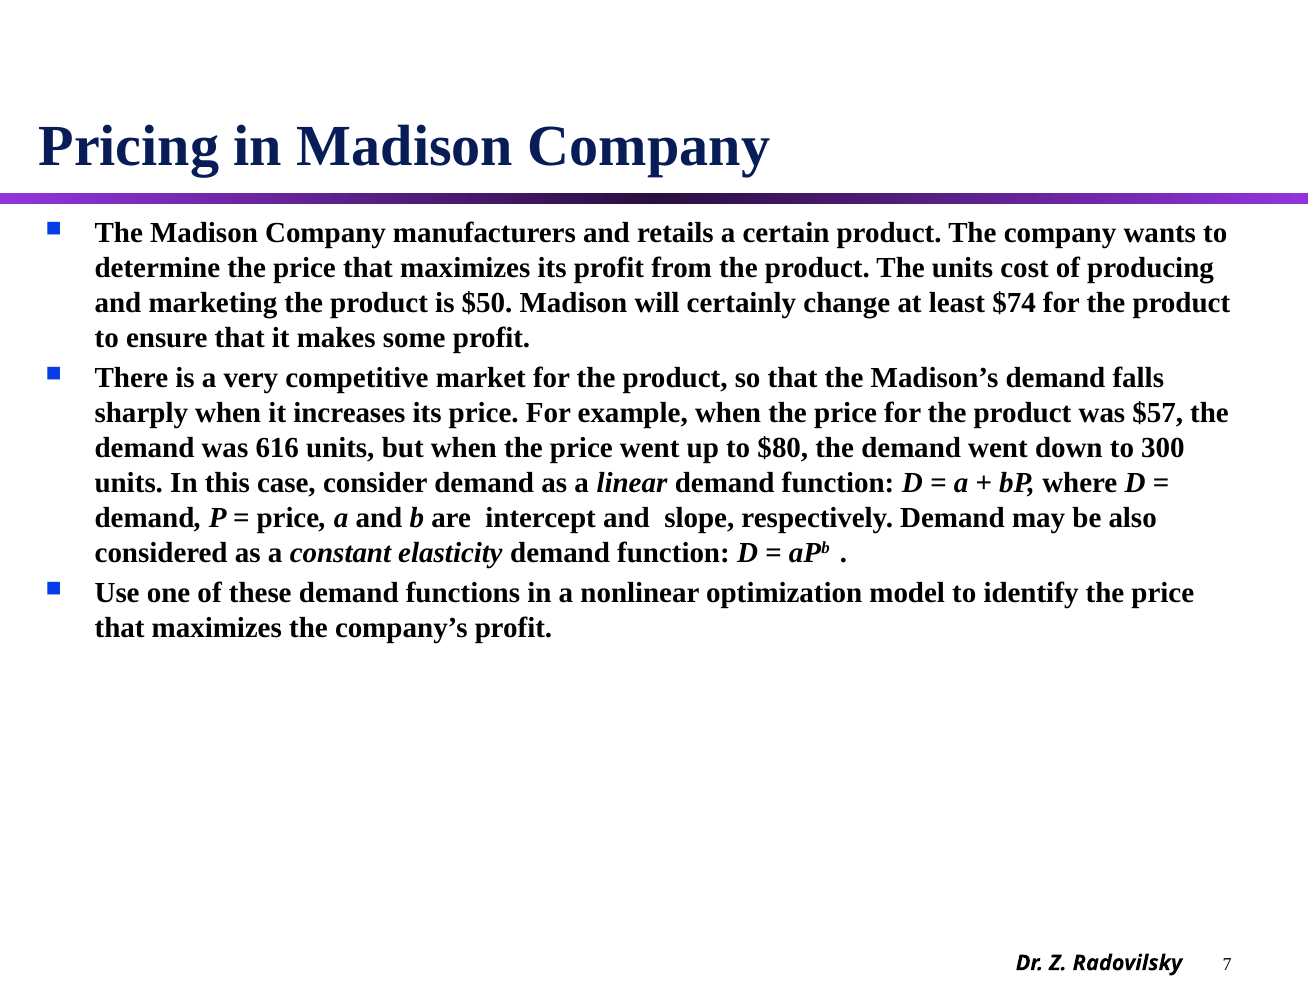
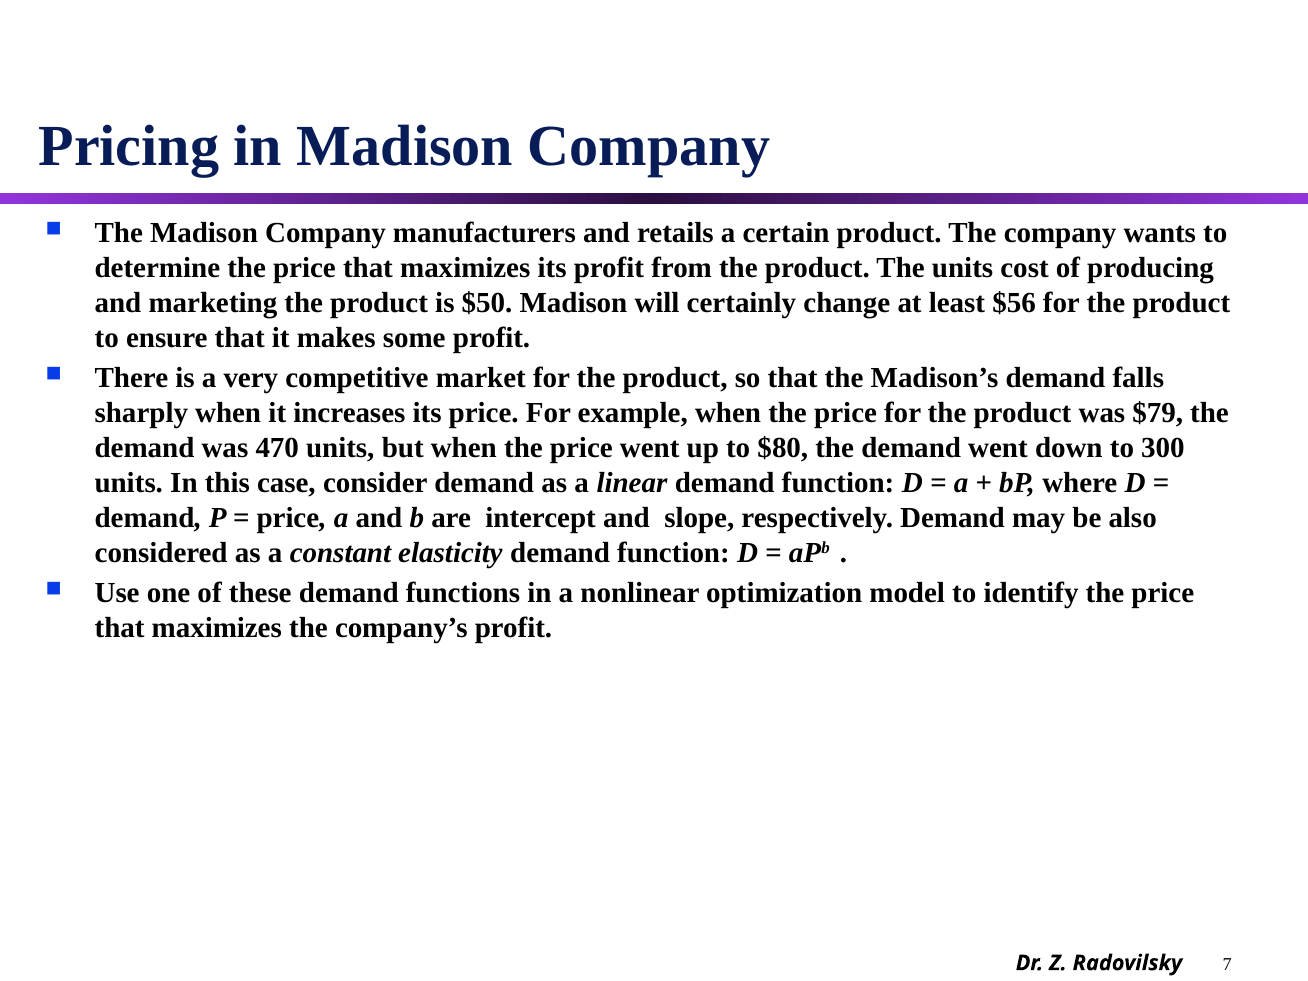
$74: $74 -> $56 (1014, 303)
$57: $57 -> $79 (1158, 413)
616: 616 -> 470 (277, 448)
